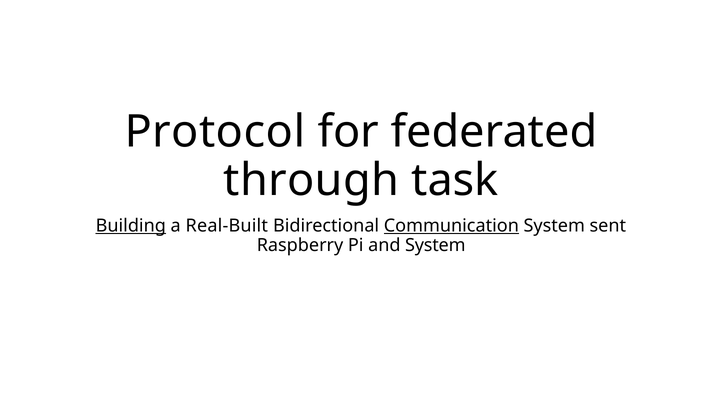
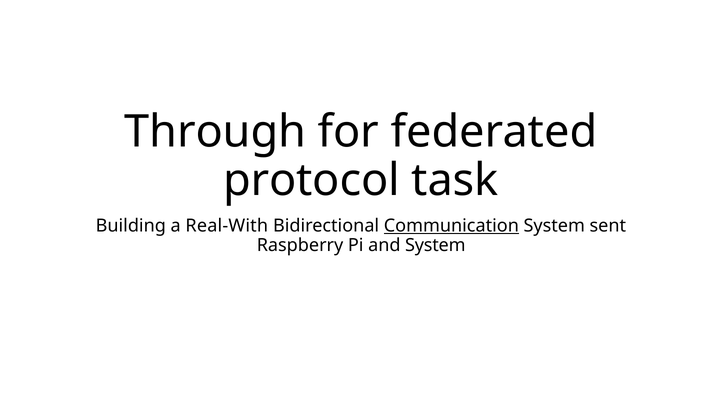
Protocol: Protocol -> Through (215, 132)
through: through -> protocol (312, 180)
Building underline: present -> none (131, 226)
Real-Built: Real-Built -> Real-With (227, 226)
